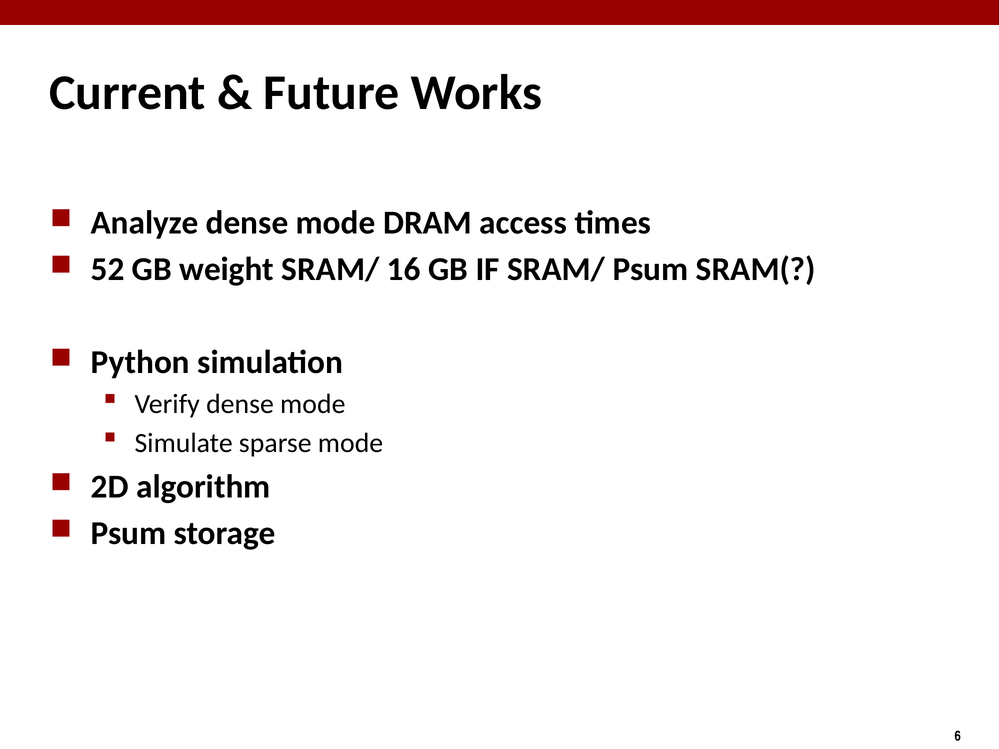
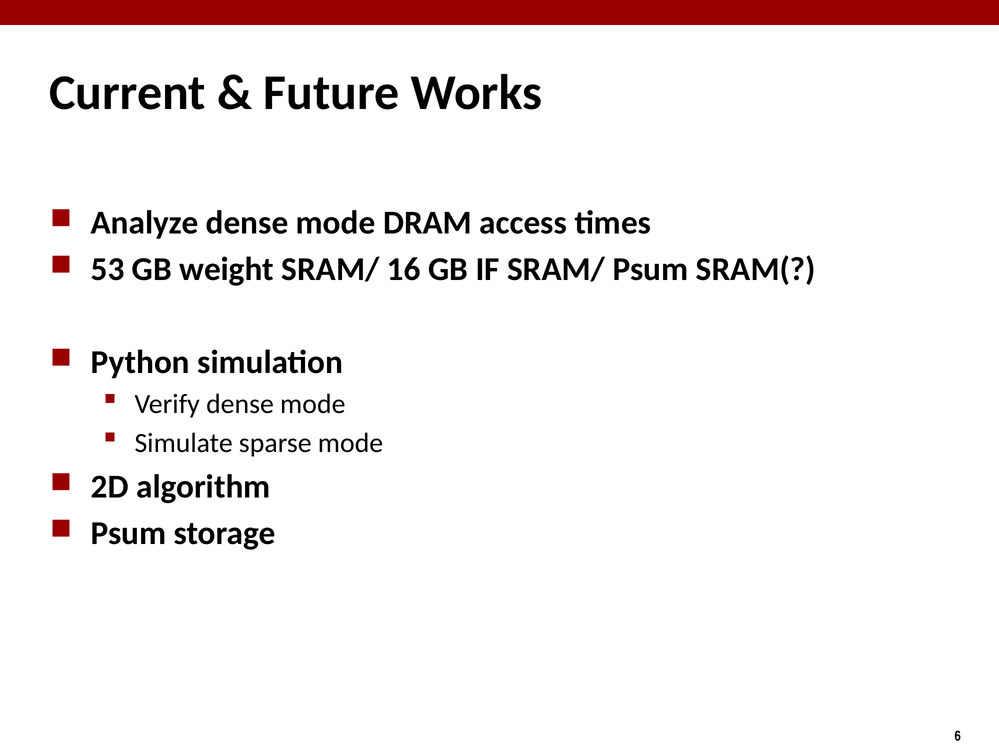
52: 52 -> 53 (108, 269)
